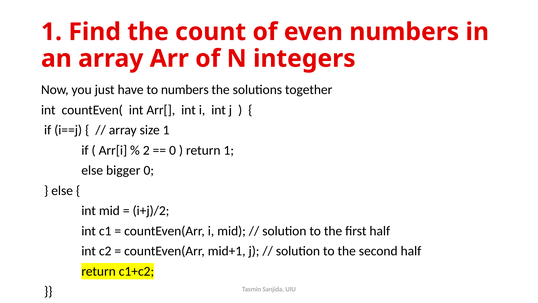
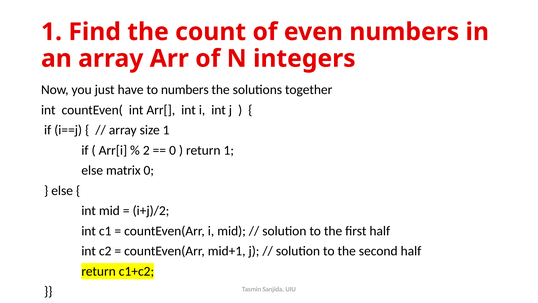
bigger: bigger -> matrix (123, 170)
